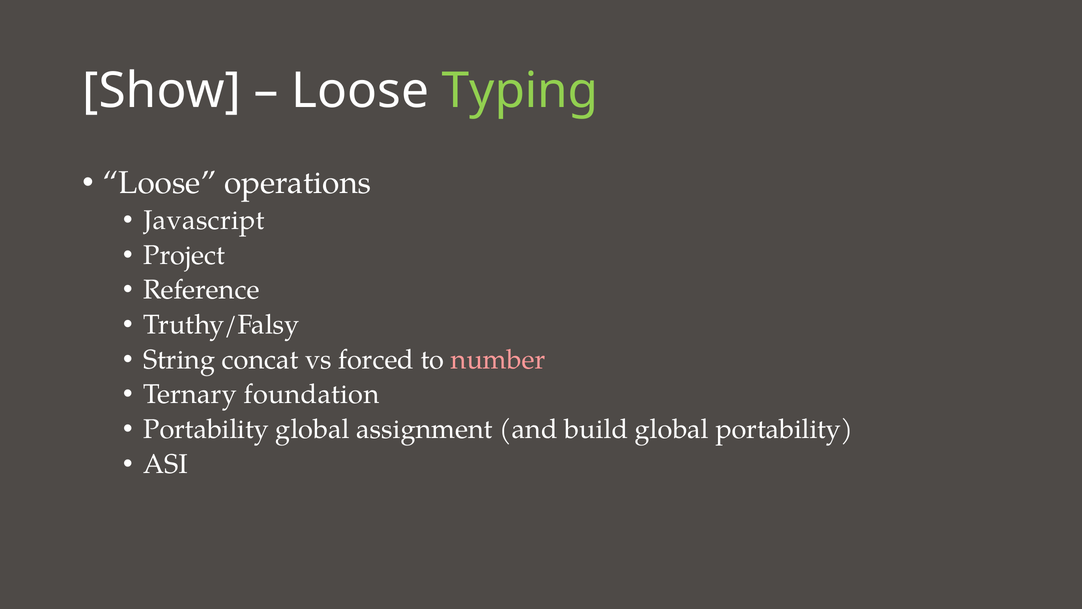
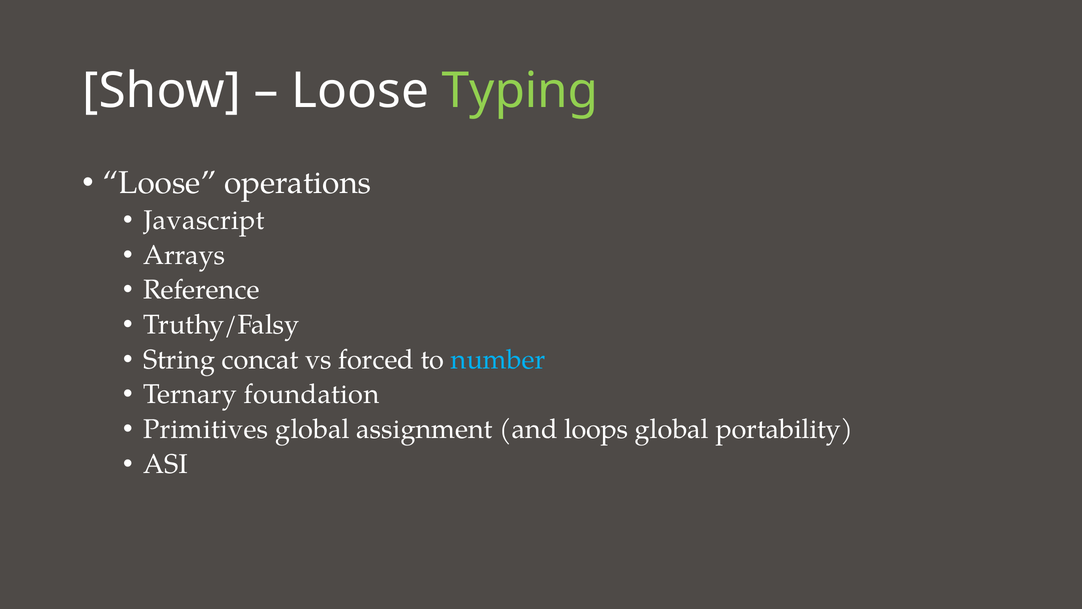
Project: Project -> Arrays (184, 255)
number colour: pink -> light blue (498, 359)
Portability: Portability -> Primitives (206, 429)
build: build -> loops (596, 429)
